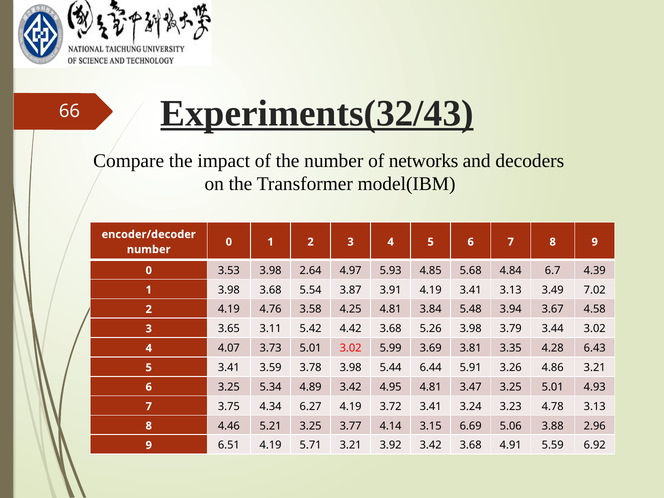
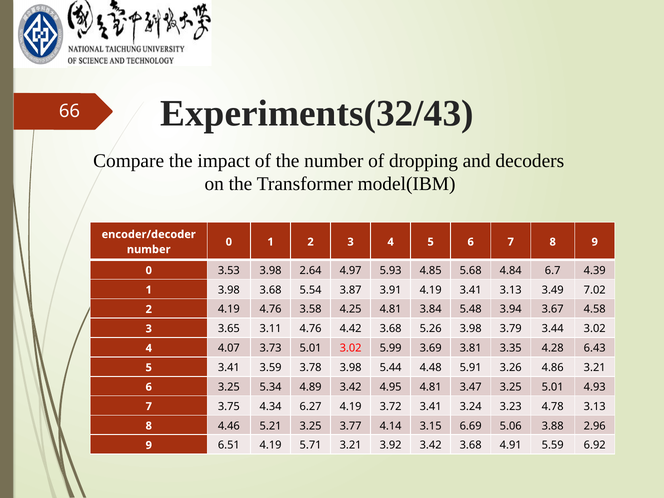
Experiments(32/43 underline: present -> none (317, 113)
networks: networks -> dropping (424, 161)
3.11 5.42: 5.42 -> 4.76 (311, 329)
6.44: 6.44 -> 4.48 (431, 368)
